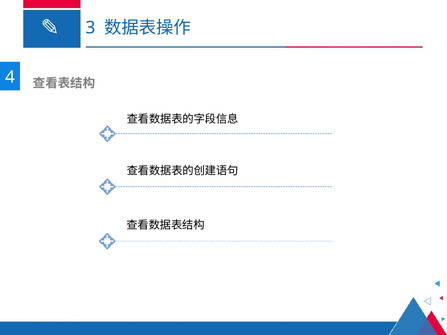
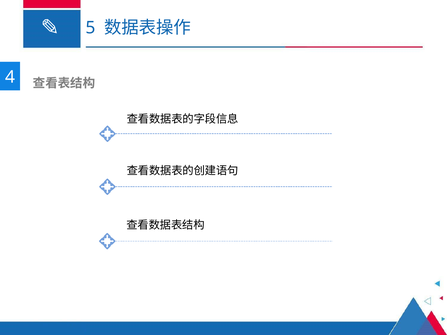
3: 3 -> 5 (90, 28)
